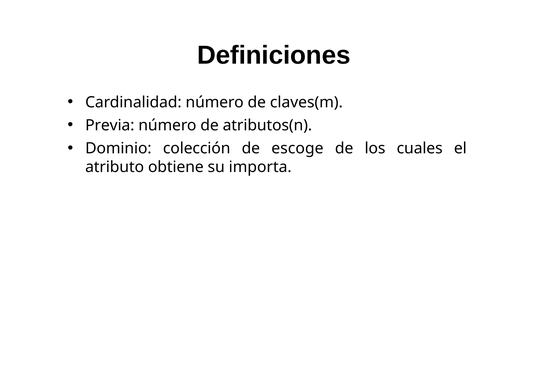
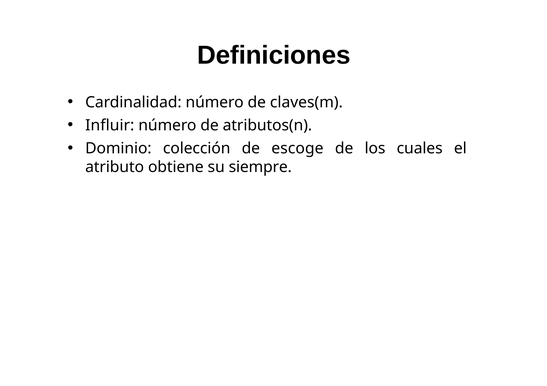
Previa: Previa -> Influir (110, 126)
importa: importa -> siempre (260, 167)
